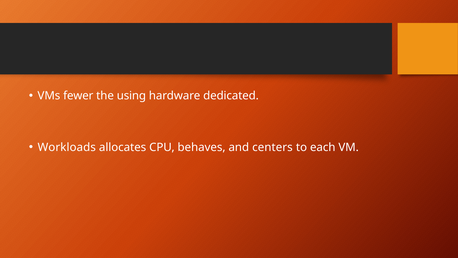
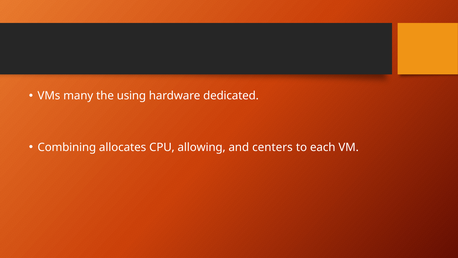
fewer: fewer -> many (78, 96)
Workloads: Workloads -> Combining (67, 147)
behaves: behaves -> allowing (202, 147)
